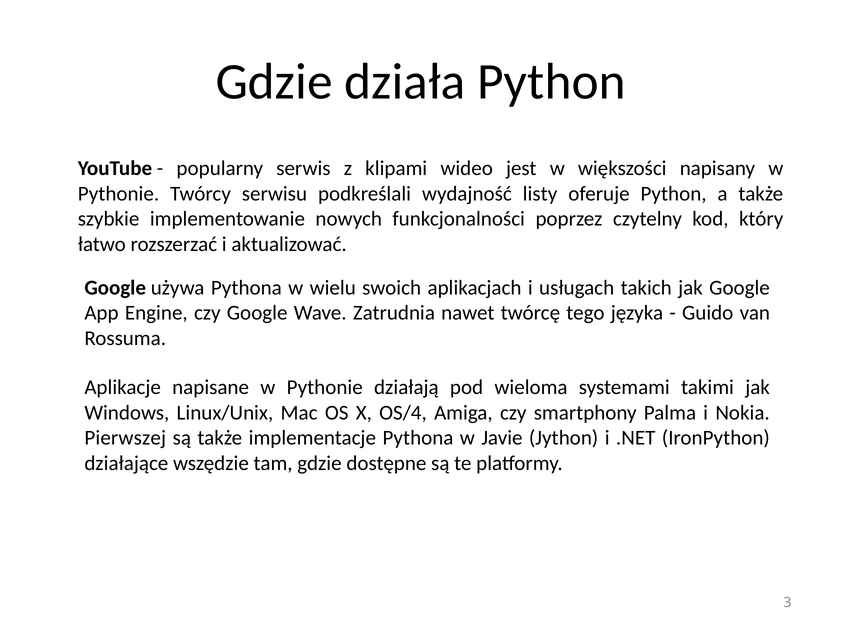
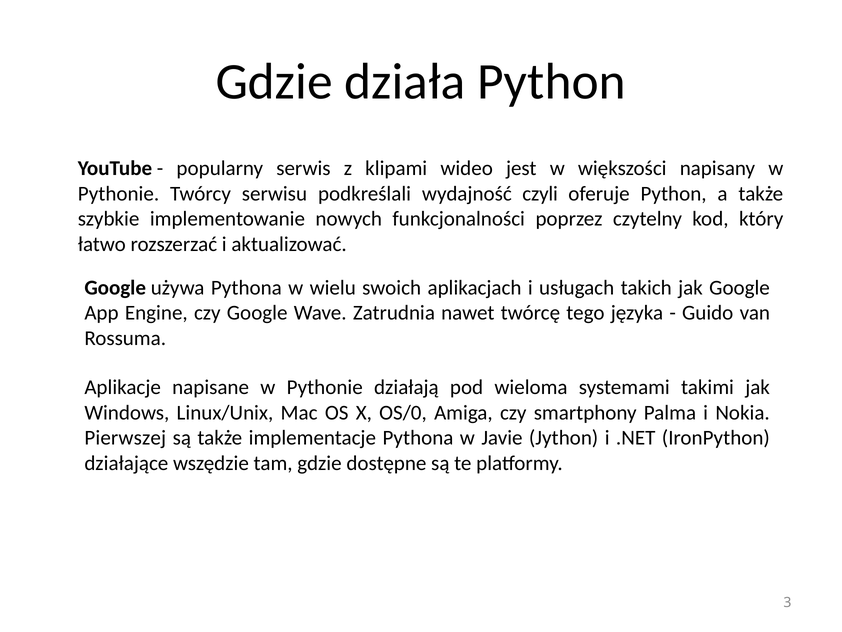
listy: listy -> czyli (540, 193)
OS/4: OS/4 -> OS/0 (403, 412)
